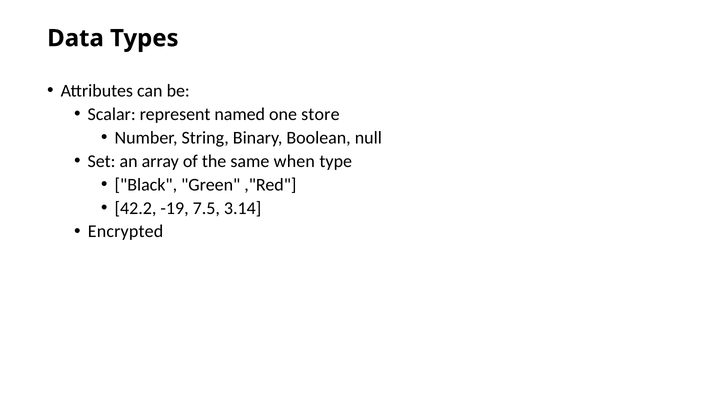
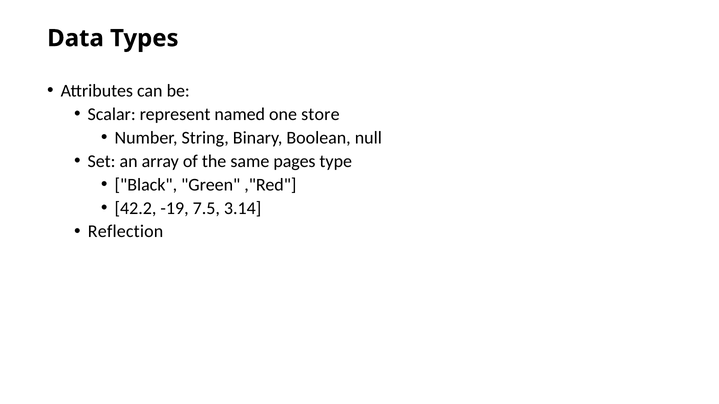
when: when -> pages (294, 161)
Encrypted: Encrypted -> Reflection (126, 232)
